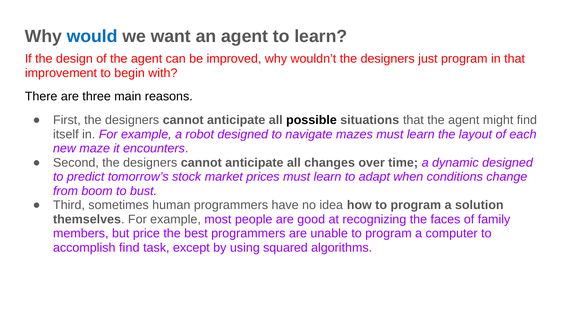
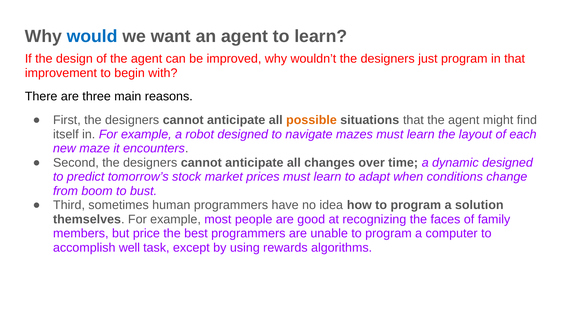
possible colour: black -> orange (311, 120)
accomplish find: find -> well (129, 248)
squared: squared -> rewards (285, 248)
